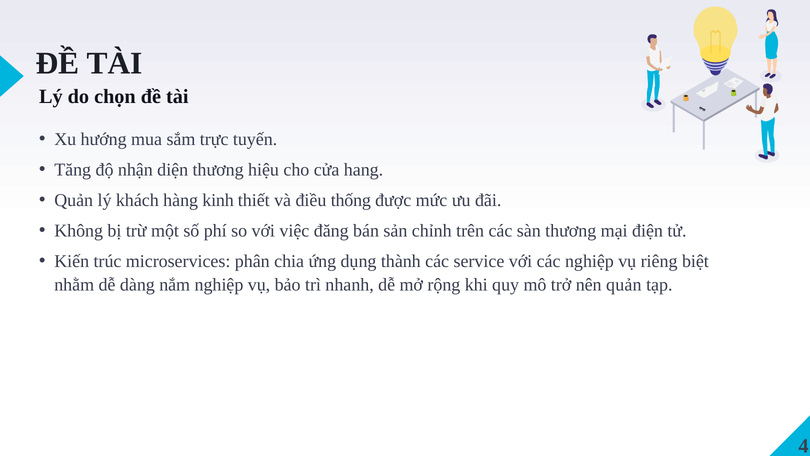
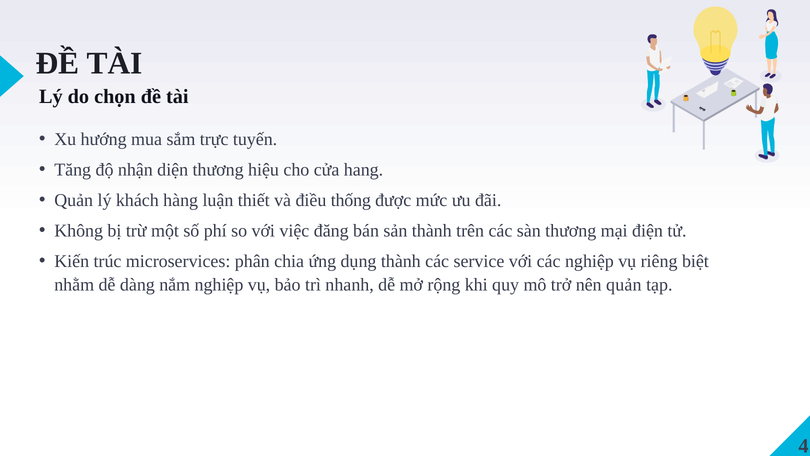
kinh: kinh -> luận (218, 200)
sản chỉnh: chỉnh -> thành (432, 230)
